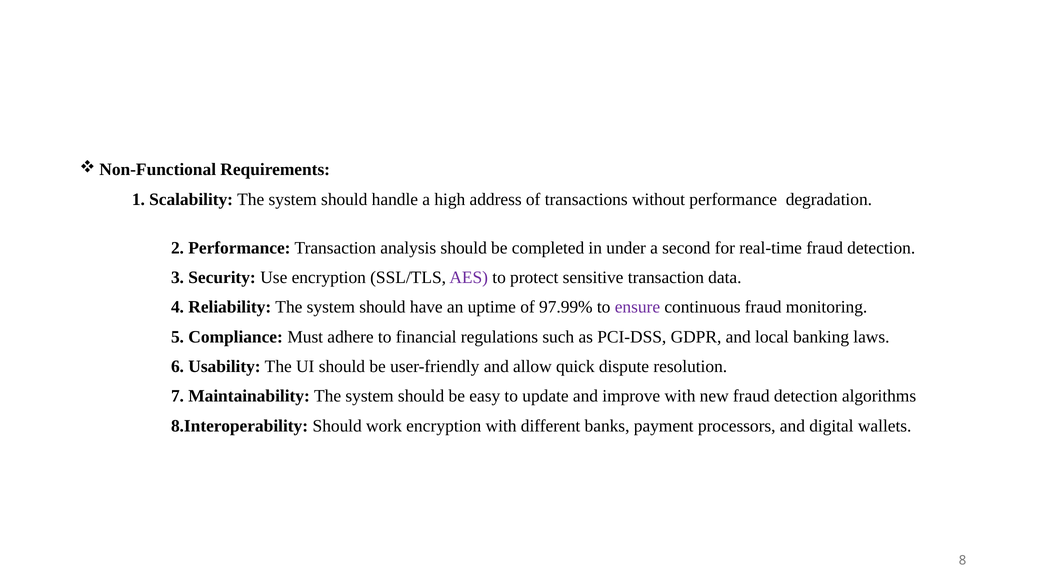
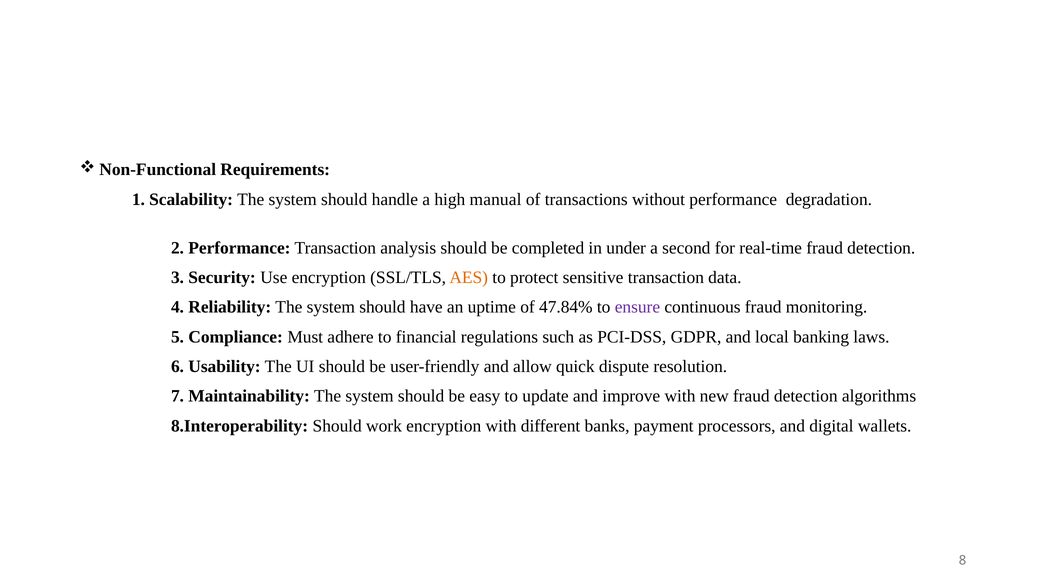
address: address -> manual (496, 200)
AES colour: purple -> orange (469, 278)
97.99%: 97.99% -> 47.84% (566, 307)
